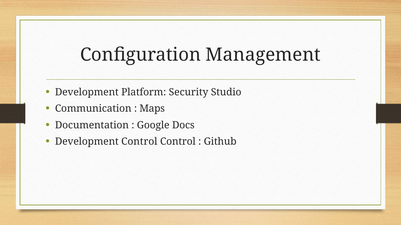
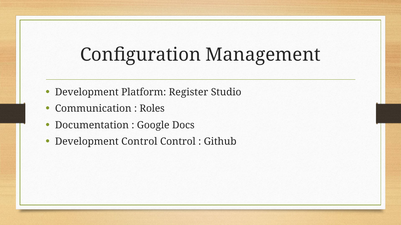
Security: Security -> Register (189, 92)
Maps: Maps -> Roles (152, 109)
